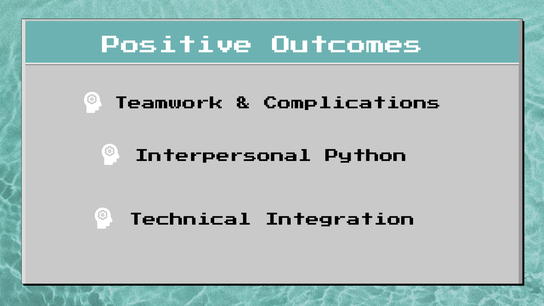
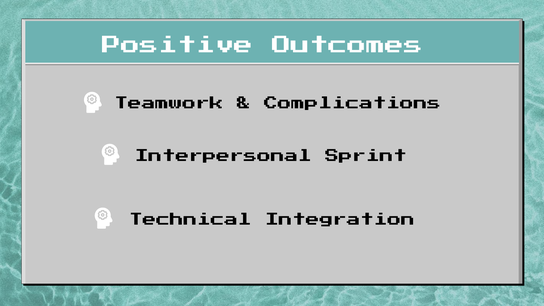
Python: Python -> Sprint (366, 158)
